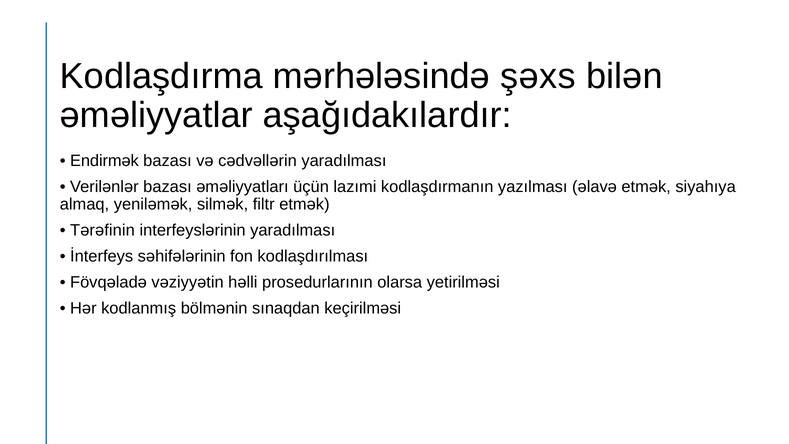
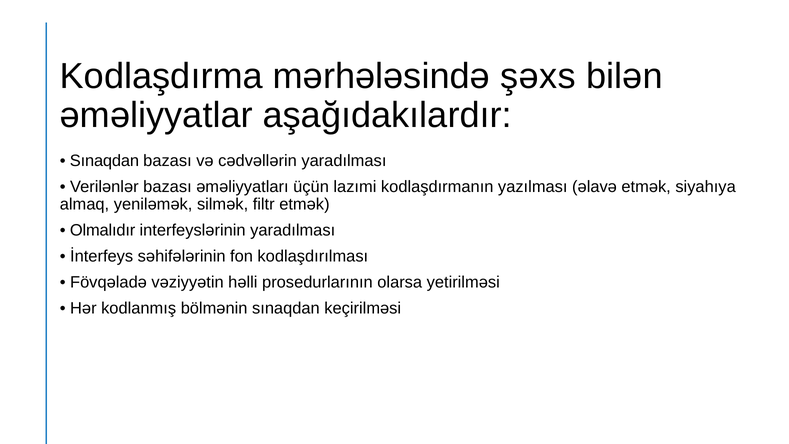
Endirmək: Endirmək -> Sınaqdan (104, 161)
Tərəfinin: Tərəfinin -> Olmalıdır (103, 230)
